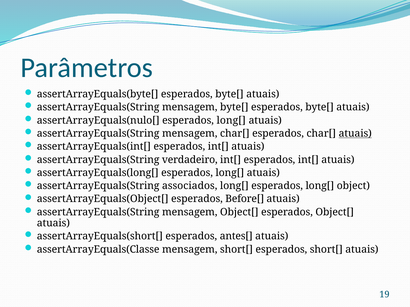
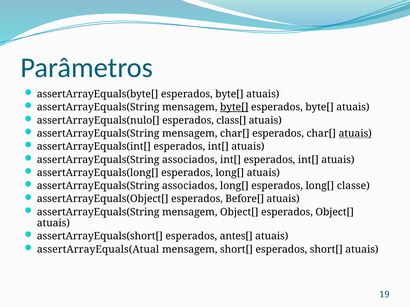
byte[ underline: none -> present (234, 107)
long[: long[ -> class[ (231, 121)
verdadeiro: verdadeiro -> associados (190, 160)
object: object -> classe (353, 186)
assertArrayEquals(Classe: assertArrayEquals(Classe -> assertArrayEquals(Atual (98, 250)
